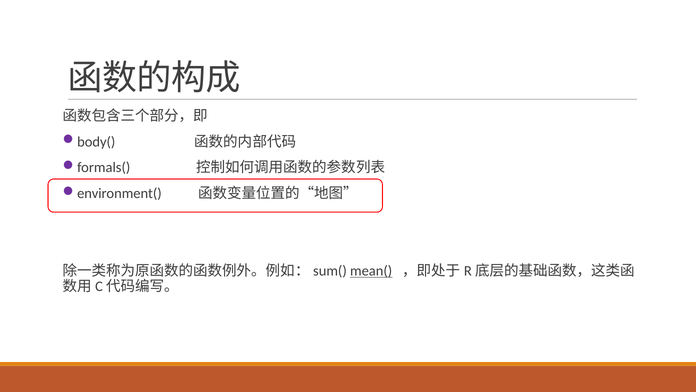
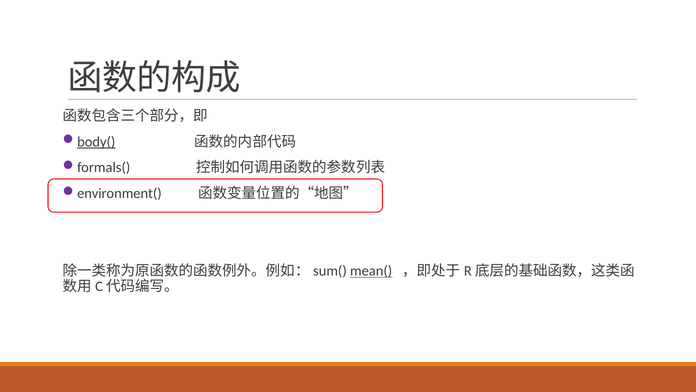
body( underline: none -> present (96, 142)
